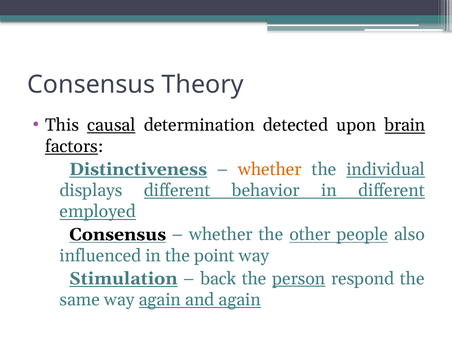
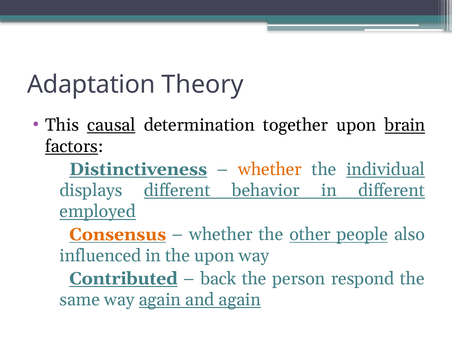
Consensus: Consensus -> Adaptation (91, 85)
detected: detected -> together (295, 125)
Consensus colour: black -> orange (118, 234)
the point: point -> upon (214, 256)
Stimulation: Stimulation -> Contributed (123, 279)
person underline: present -> none (299, 279)
